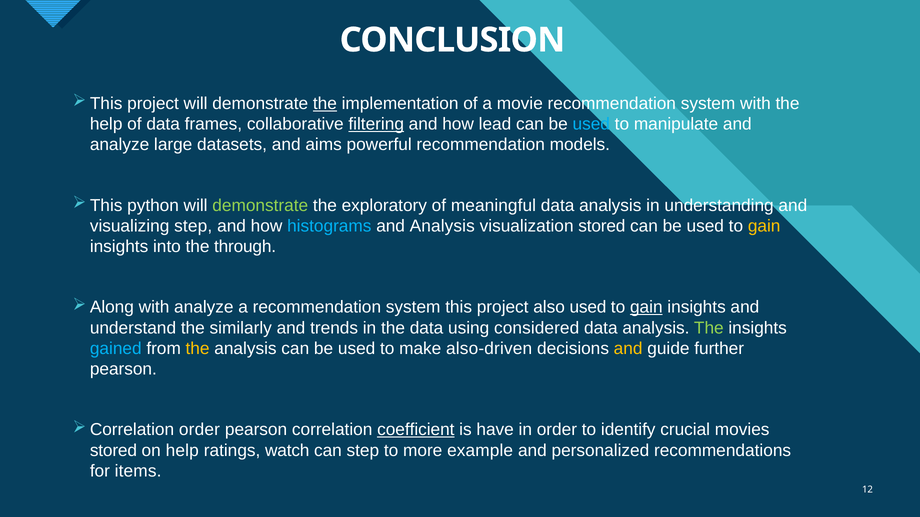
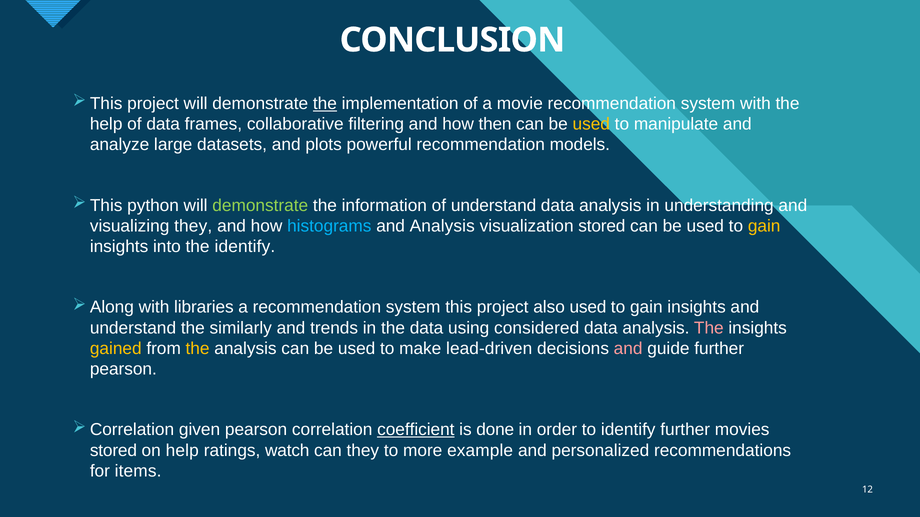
filtering underline: present -> none (376, 124)
lead: lead -> then (495, 124)
used colour: light blue -> yellow (591, 124)
aims: aims -> plots (324, 145)
exploratory: exploratory -> information (384, 206)
of meaningful: meaningful -> understand (494, 206)
visualizing step: step -> they (193, 226)
the through: through -> identify (245, 247)
with analyze: analyze -> libraries (204, 307)
gain underline: present -> none (646, 307)
The colour: light green -> pink (709, 328)
gained colour: light blue -> yellow (116, 349)
also-driven: also-driven -> lead-driven (489, 349)
and colour: yellow -> pink (628, 349)
order: order -> given (200, 430)
have: have -> done (495, 430)
identify crucial: crucial -> further (685, 430)
can step: step -> they (363, 451)
